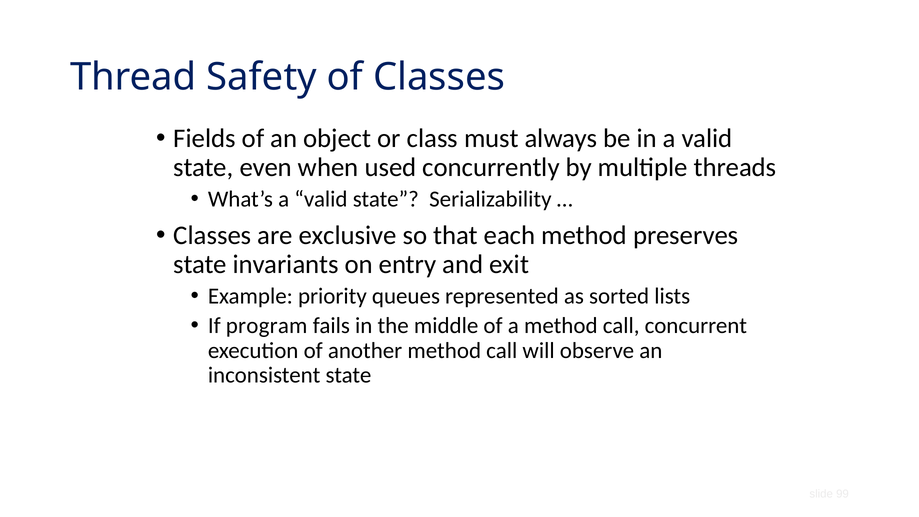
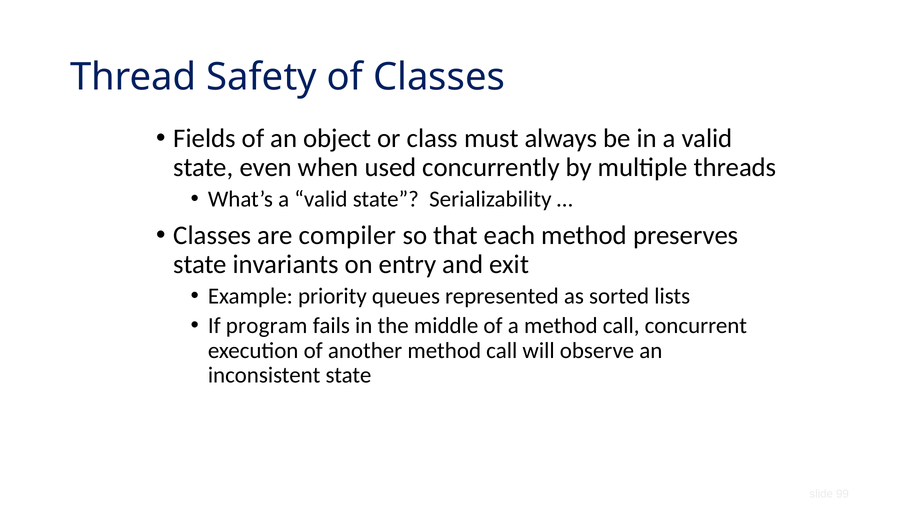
exclusive: exclusive -> compiler (347, 235)
